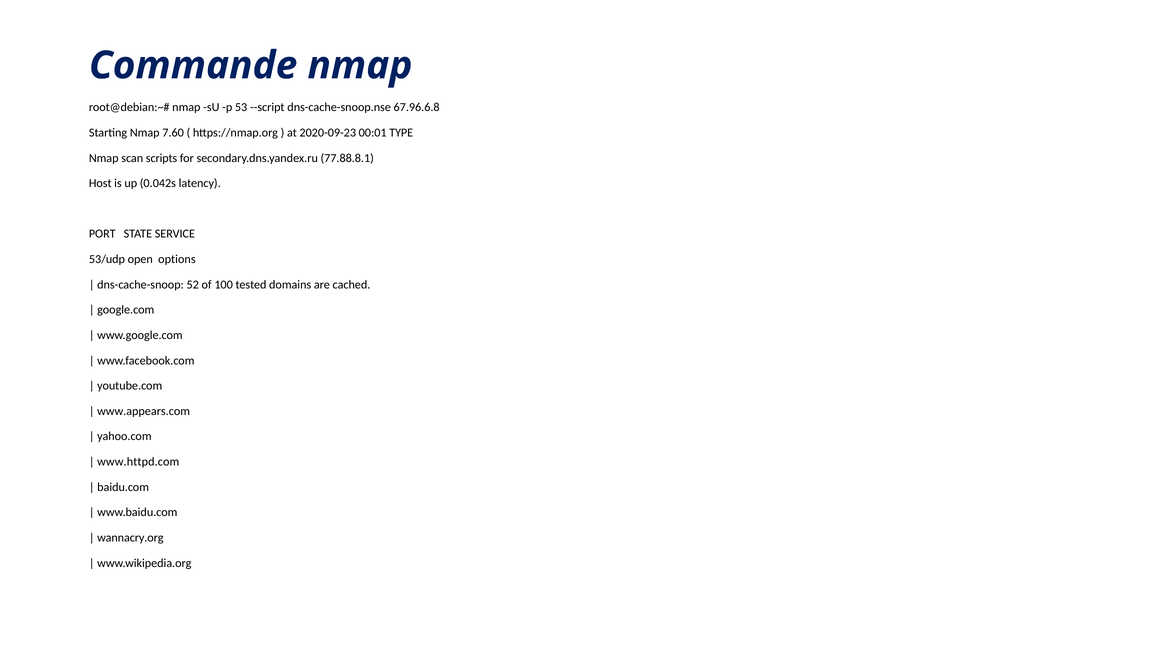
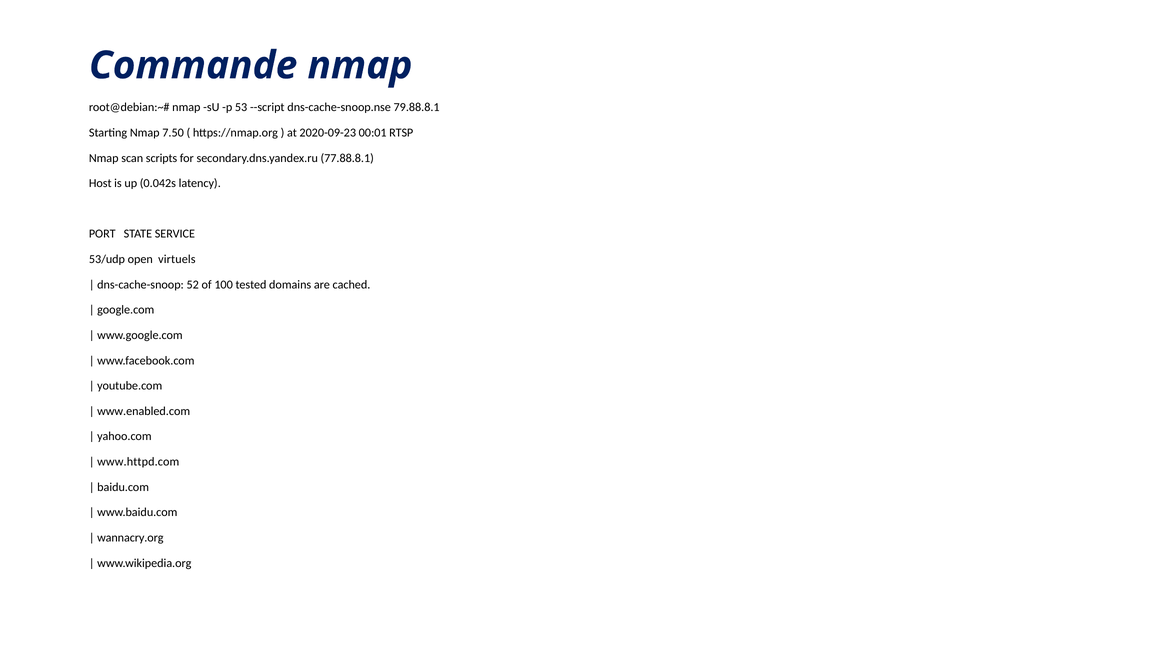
67.96.6.8: 67.96.6.8 -> 79.88.8.1 (417, 108)
7.60: 7.60 -> 7.50 (173, 133)
TYPE: TYPE -> RTSP (401, 133)
options: options -> virtuels (177, 259)
www.appears.com: www.appears.com -> www.enabled.com (144, 411)
